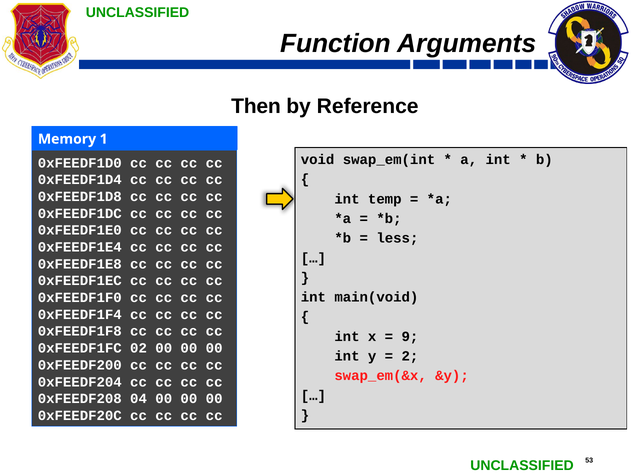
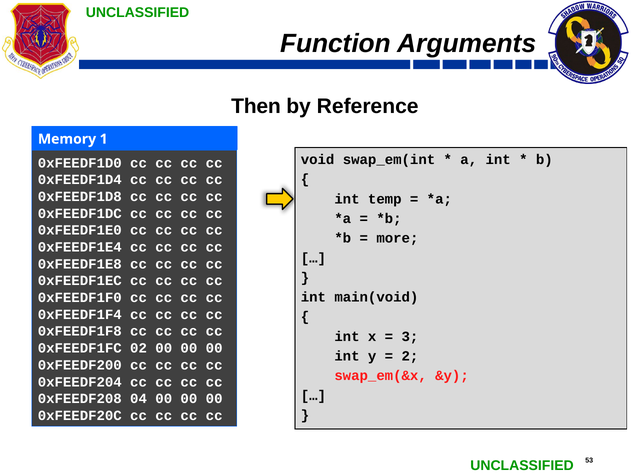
less: less -> more (397, 238)
9: 9 -> 3 (410, 336)
